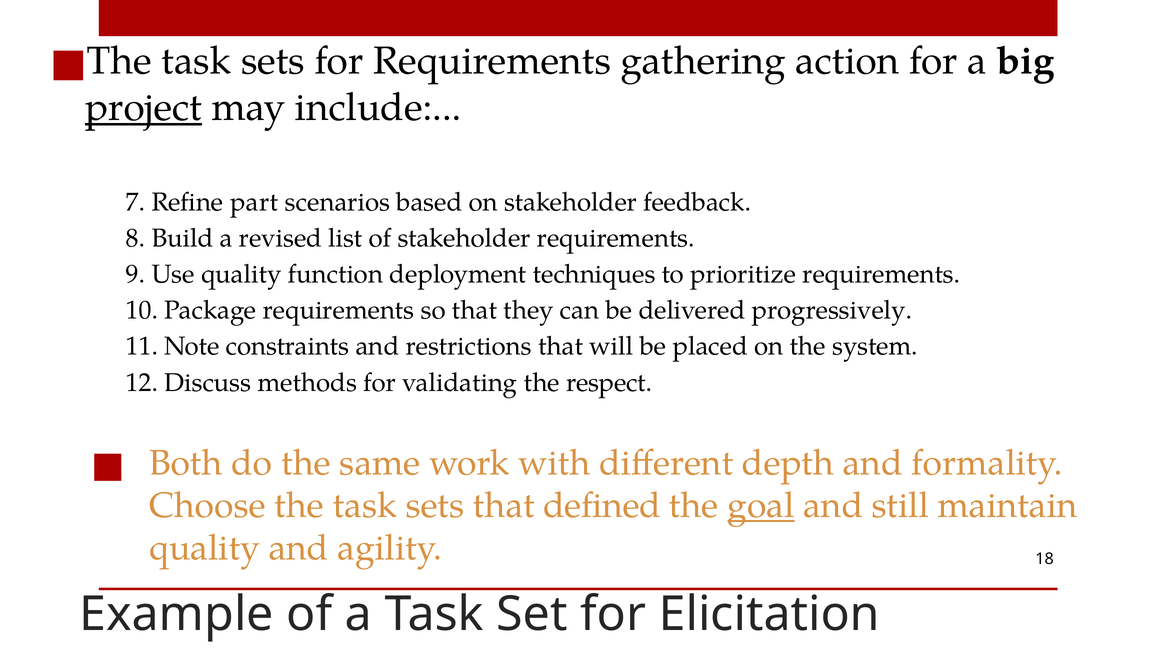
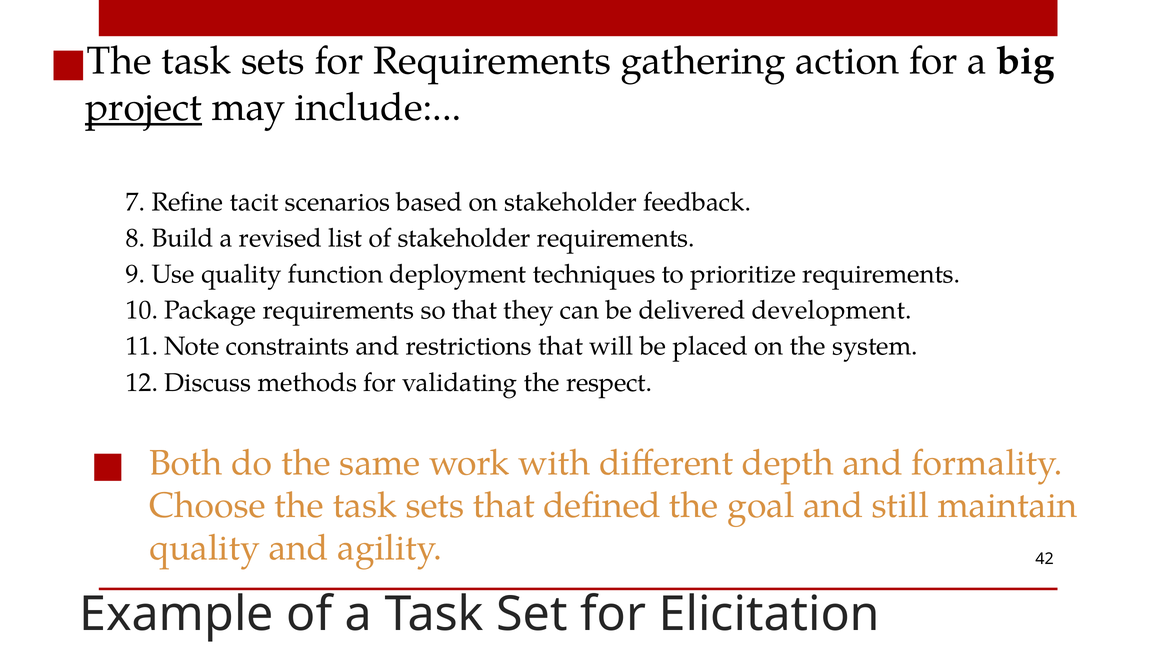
part: part -> tacit (254, 202)
progressively: progressively -> development (832, 311)
goal underline: present -> none (761, 506)
18: 18 -> 42 (1045, 559)
